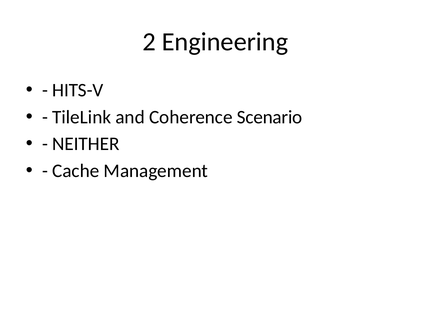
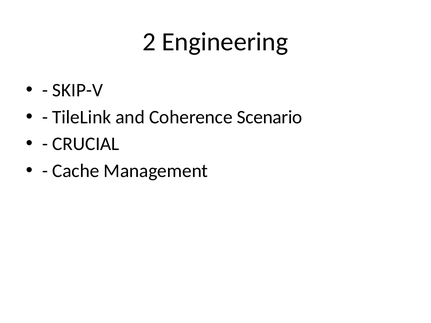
HITS-V: HITS-V -> SKIP-V (78, 90)
NEITHER: NEITHER -> CRUCIAL (86, 144)
